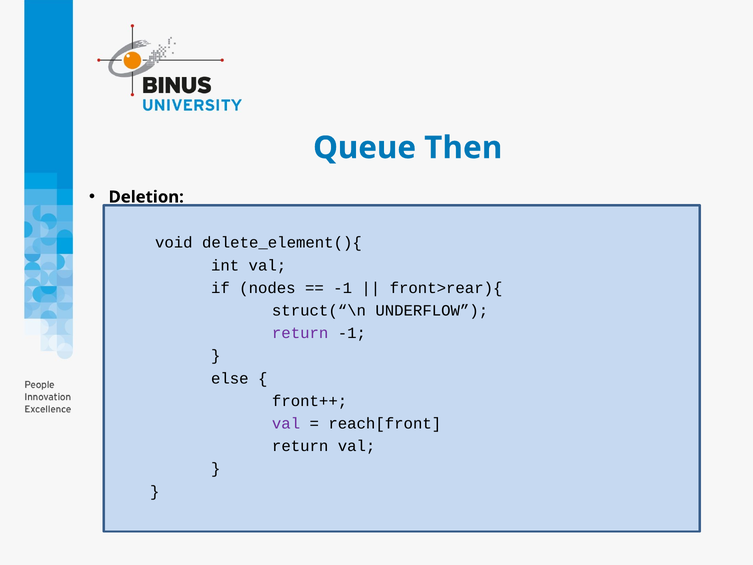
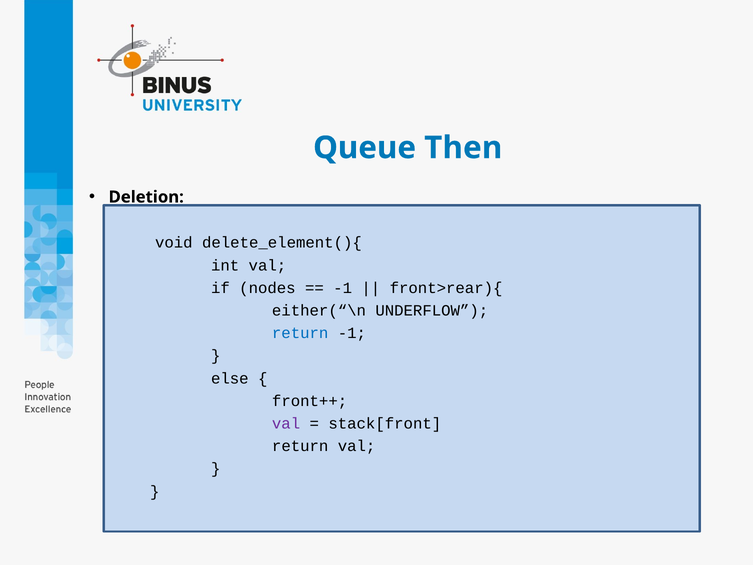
struct(“\n: struct(“\n -> either(“\n (319, 310)
return colour: purple -> blue (300, 333)
reach[front: reach[front -> stack[front (385, 423)
